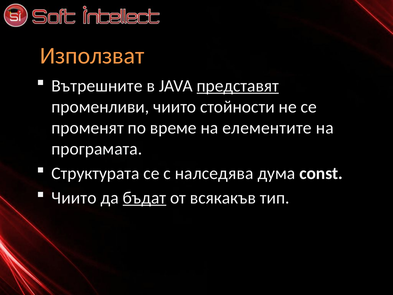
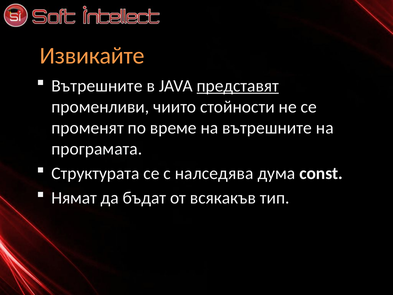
Използват: Използват -> Извикайте (92, 56)
на елементите: елементите -> вътрешните (267, 128)
Чиито: Чиито -> Нямат (74, 198)
бъдат underline: present -> none (144, 198)
